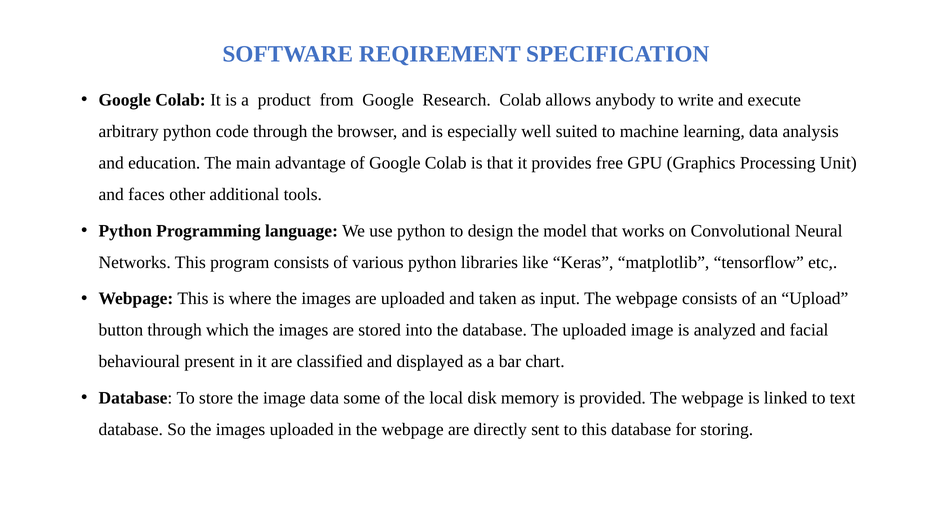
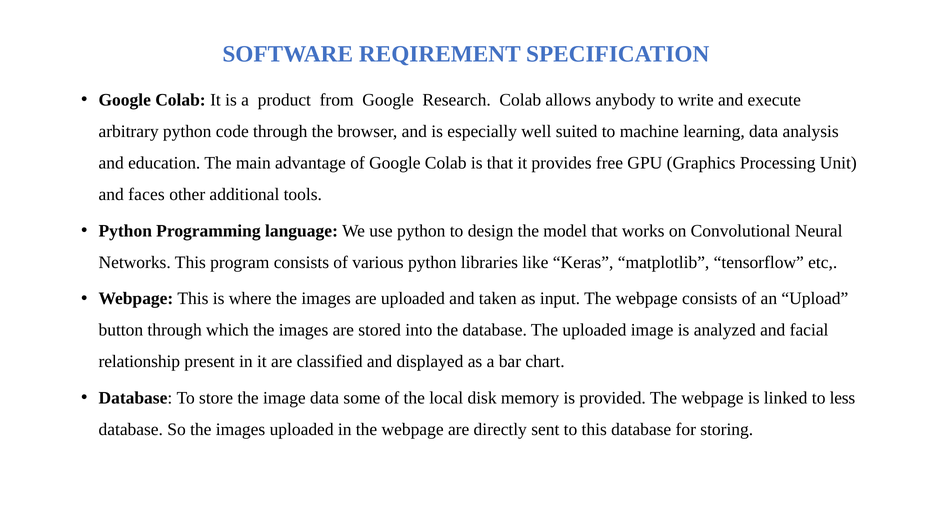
behavioural: behavioural -> relationship (139, 361)
text: text -> less (842, 397)
